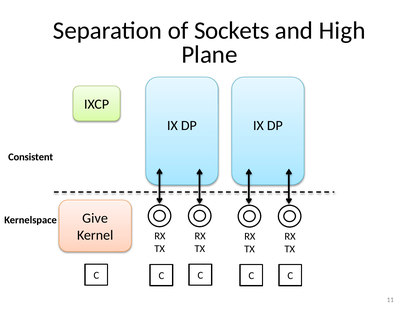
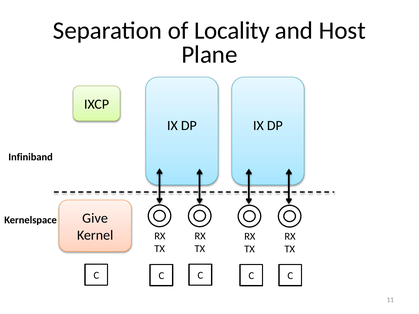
Sockets: Sockets -> Locality (232, 31)
High: High -> Host (342, 31)
Consistent: Consistent -> Infiniband (31, 157)
